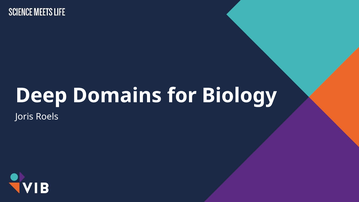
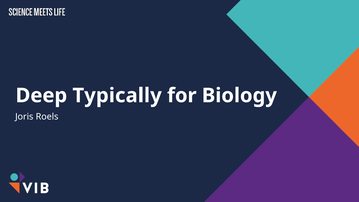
Domains: Domains -> Typically (117, 96)
